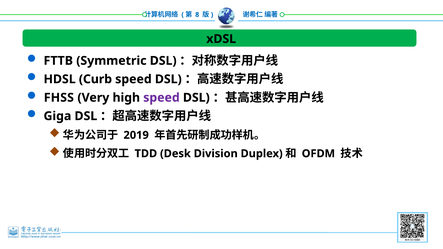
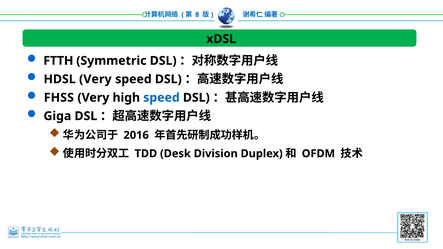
FTTB: FTTB -> FTTH (58, 61)
HDSL Curb: Curb -> Very (95, 79)
speed colour: purple -> blue (161, 98)
2019: 2019 -> 2016 (136, 135)
